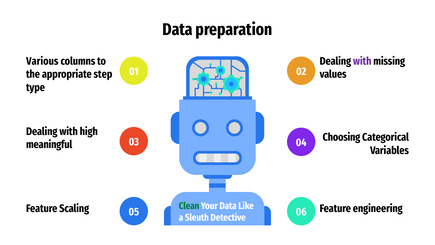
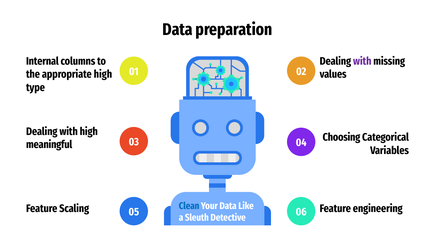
Various: Various -> Internal (42, 61)
appropriate step: step -> high (103, 74)
Clean colour: green -> blue (189, 206)
